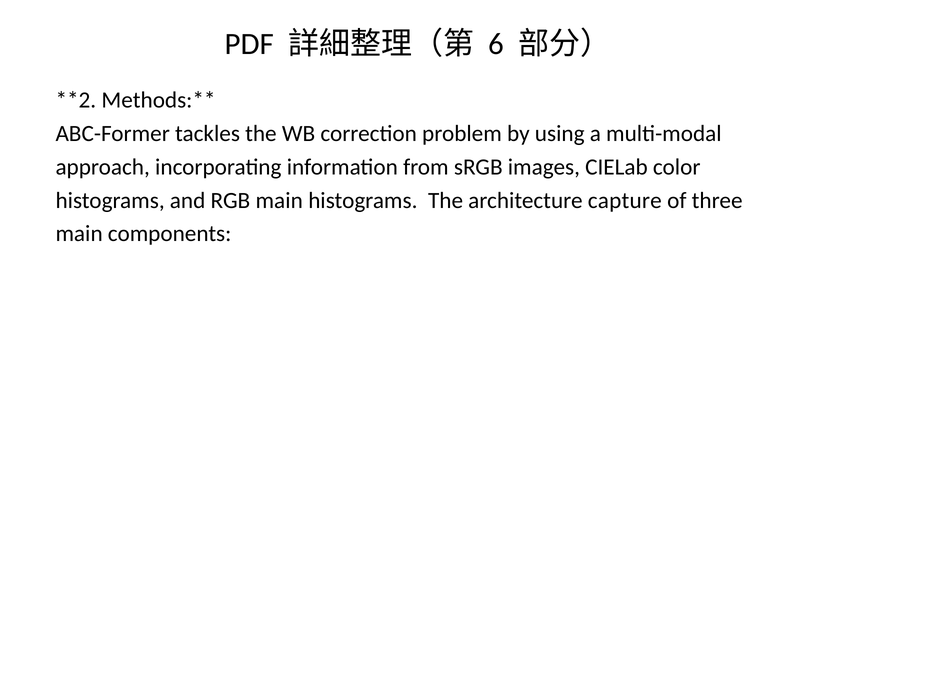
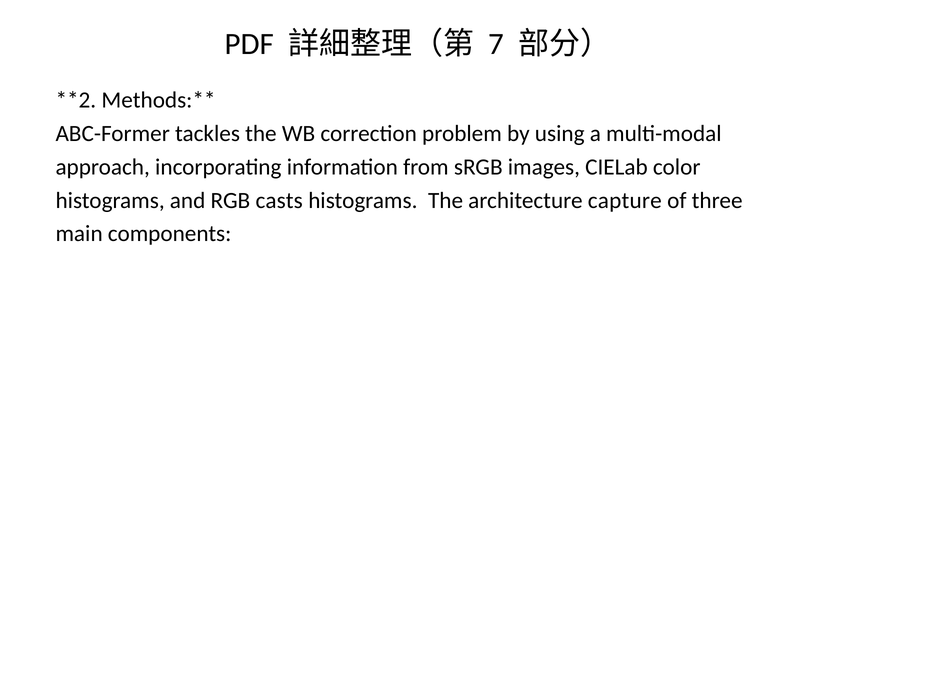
6: 6 -> 7 (496, 44)
RGB main: main -> casts (279, 200)
